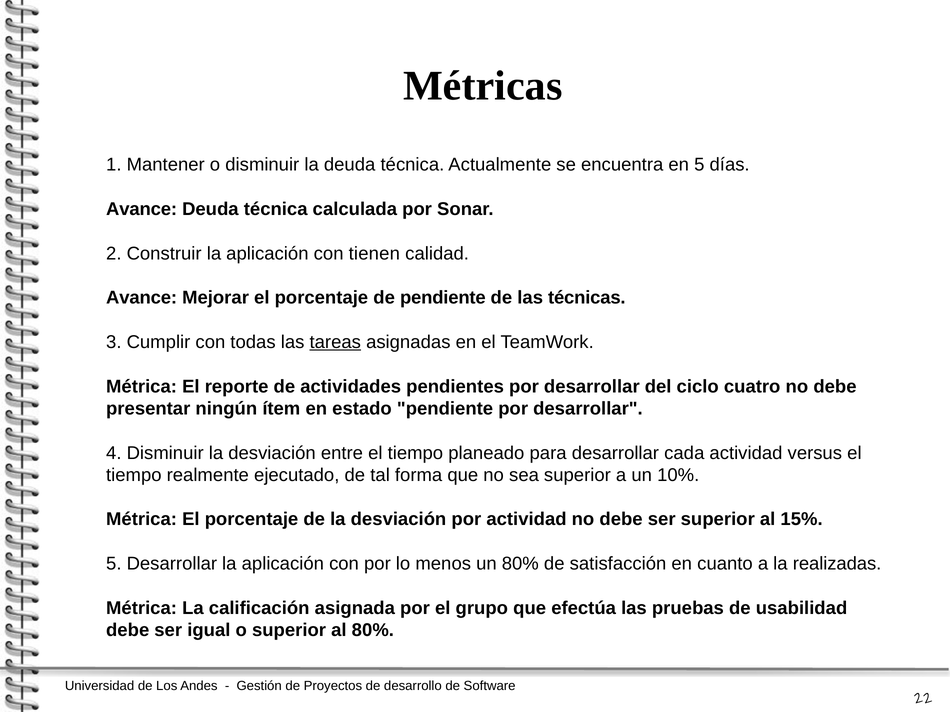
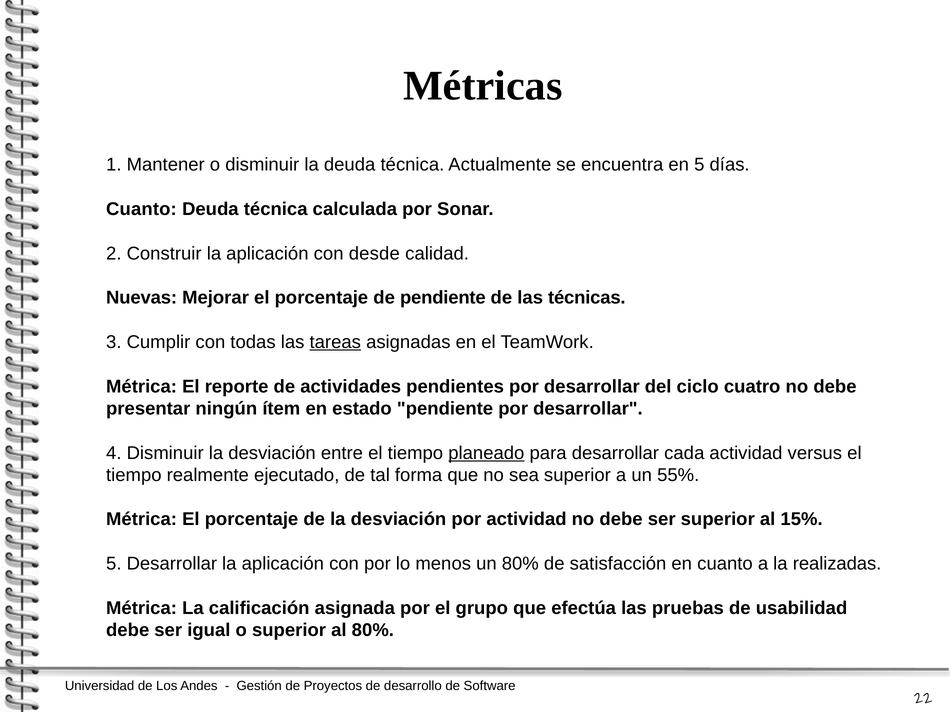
Avance: Avance -> Cuanto (141, 209)
tienen: tienen -> desde (374, 254)
Avance: Avance -> Nuevas (142, 298)
planeado underline: none -> present (486, 453)
10%: 10% -> 55% (678, 475)
